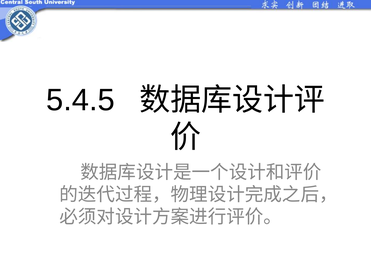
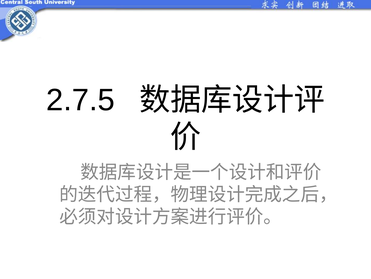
5.4.5: 5.4.5 -> 2.7.5 (80, 100)
